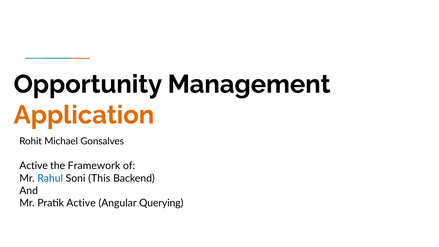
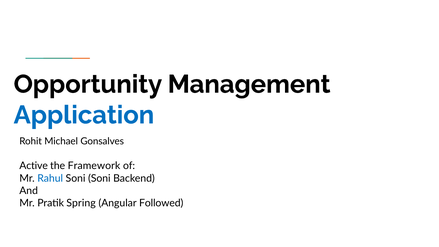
Application colour: orange -> blue (84, 115)
Soni This: This -> Soni (99, 178)
Pratik Active: Active -> Spring (81, 203)
Querying: Querying -> Followed (161, 203)
